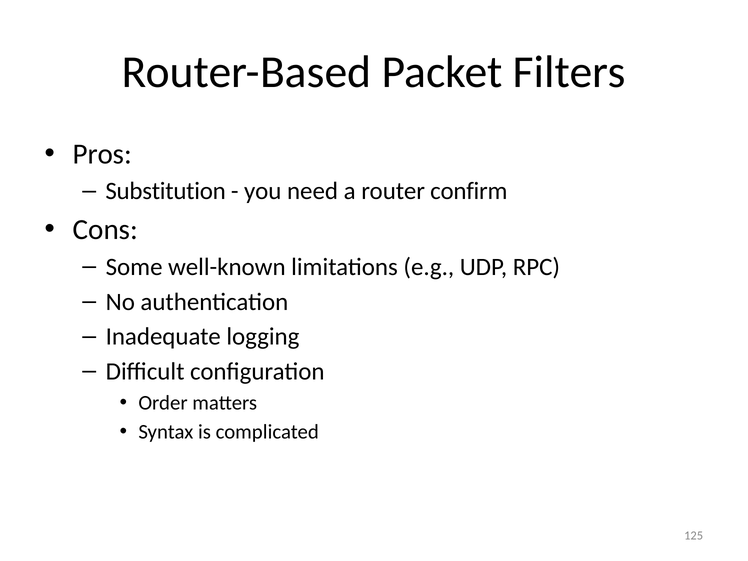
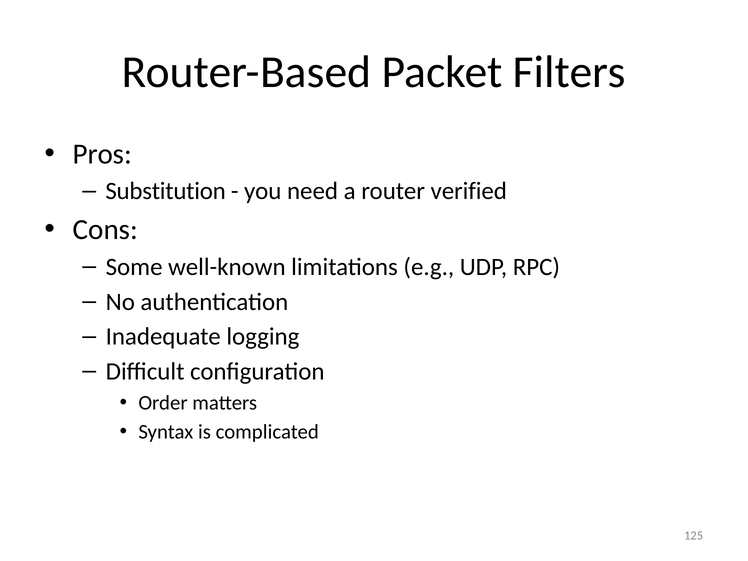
confirm: confirm -> verified (469, 191)
